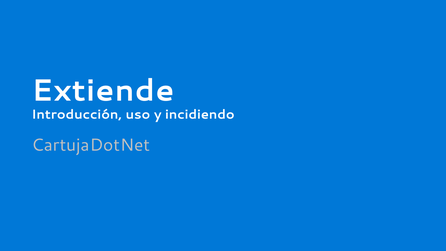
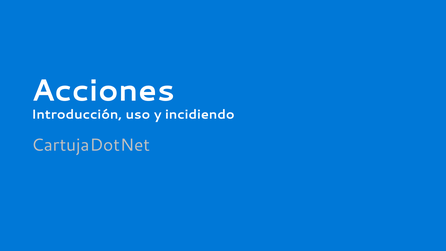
Extiende: Extiende -> Acciones (103, 91)
